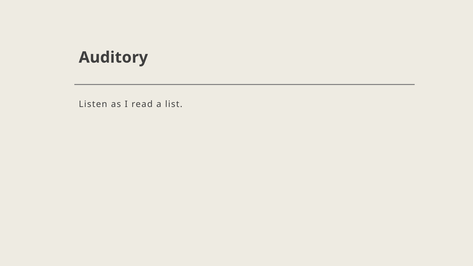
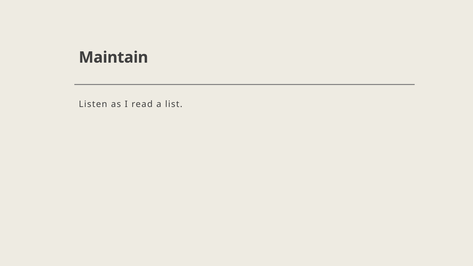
Auditory: Auditory -> Maintain (113, 57)
